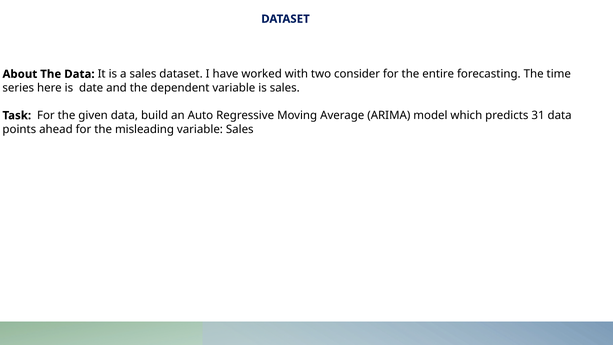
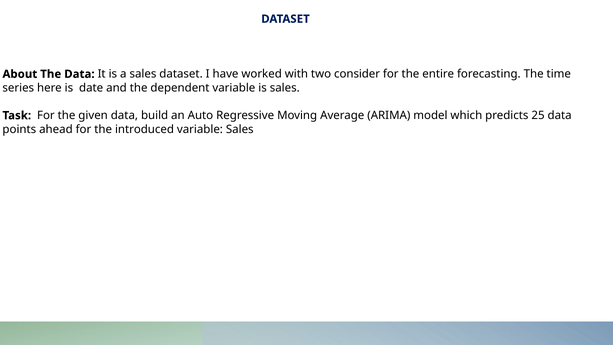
31: 31 -> 25 (538, 115)
misleading: misleading -> introduced (144, 129)
